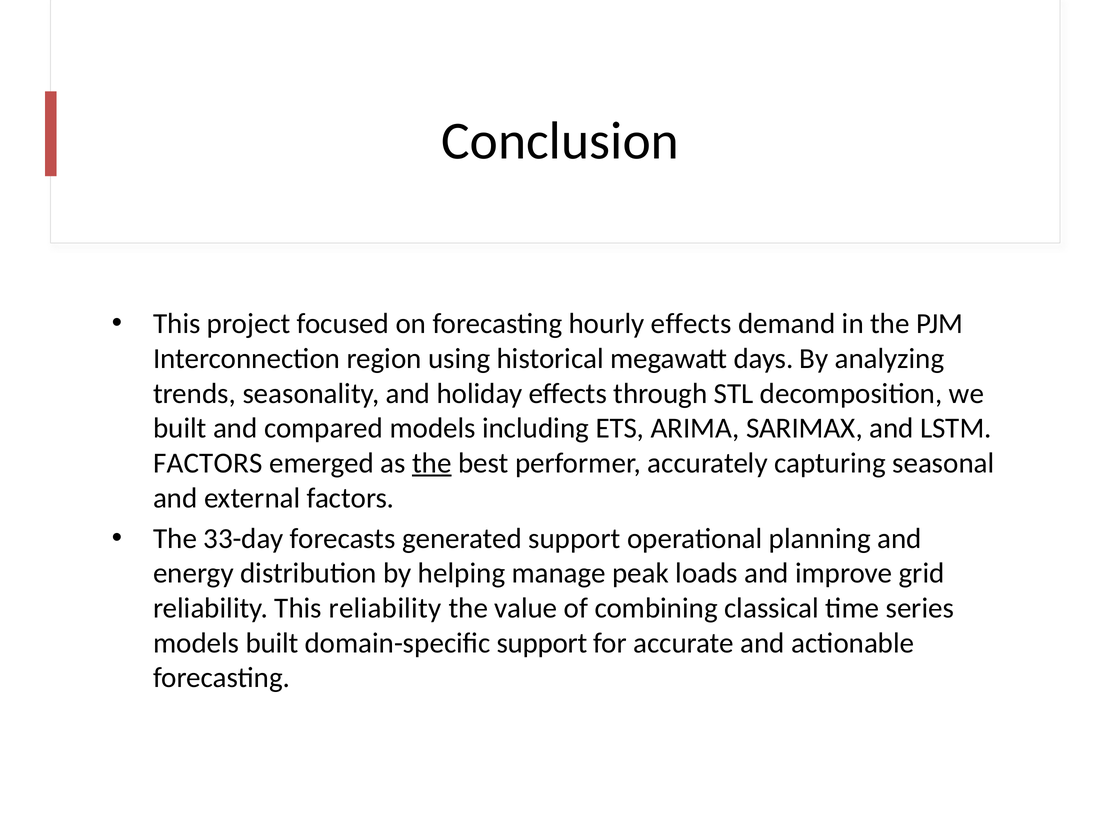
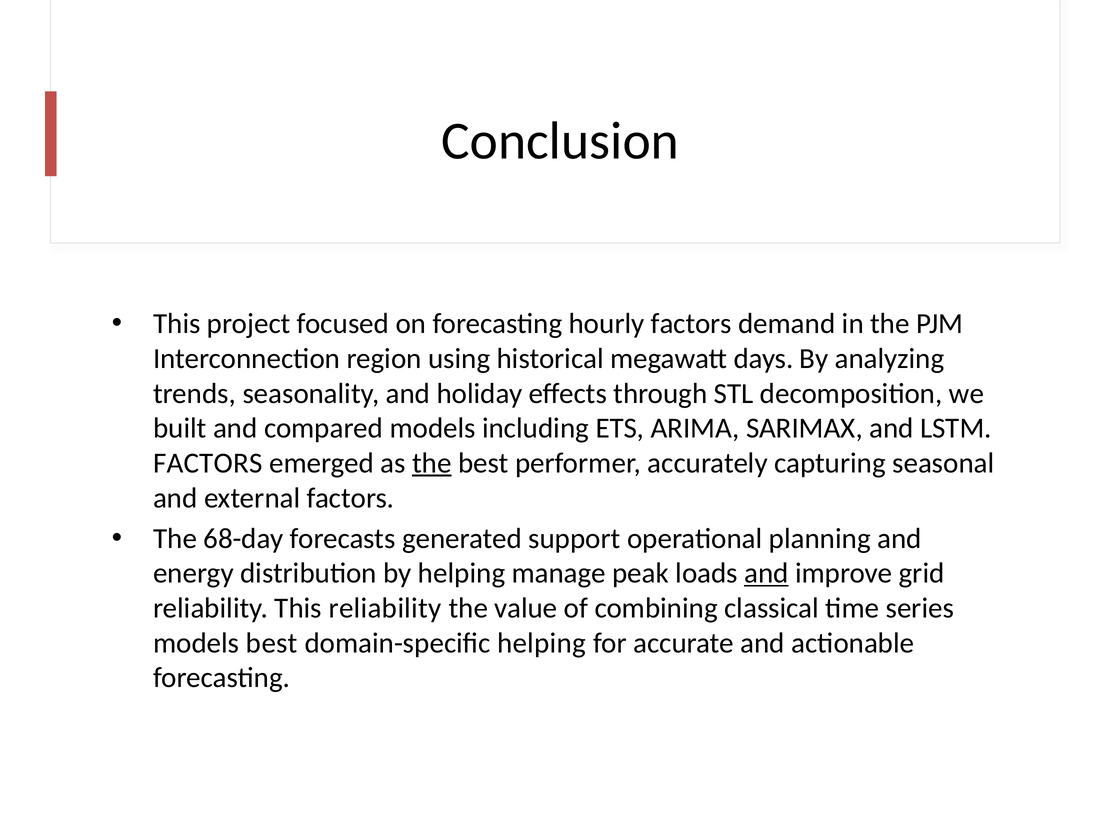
hourly effects: effects -> factors (691, 324)
33-day: 33-day -> 68-day (243, 539)
and underline: none -> present (766, 574)
models built: built -> best (272, 643)
domain-specific support: support -> helping (542, 643)
